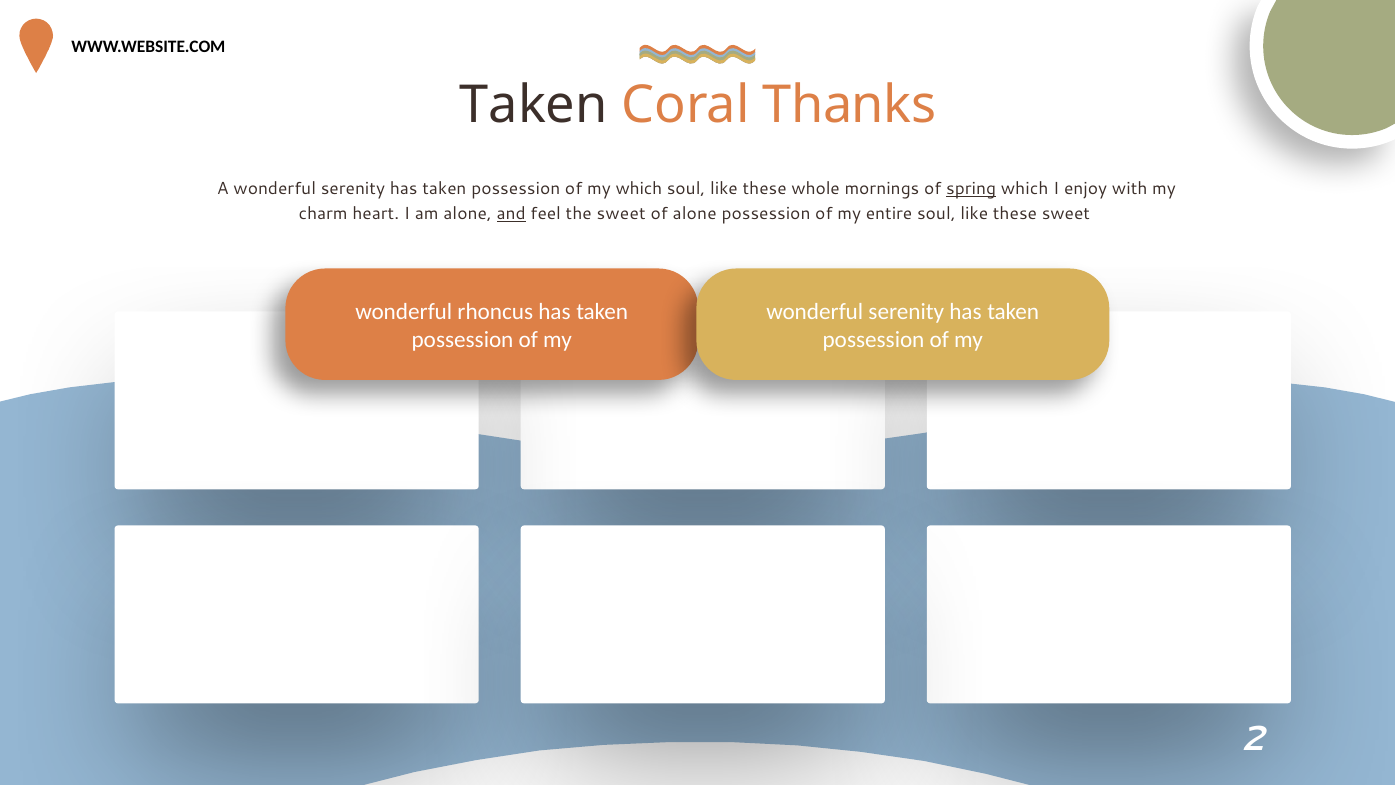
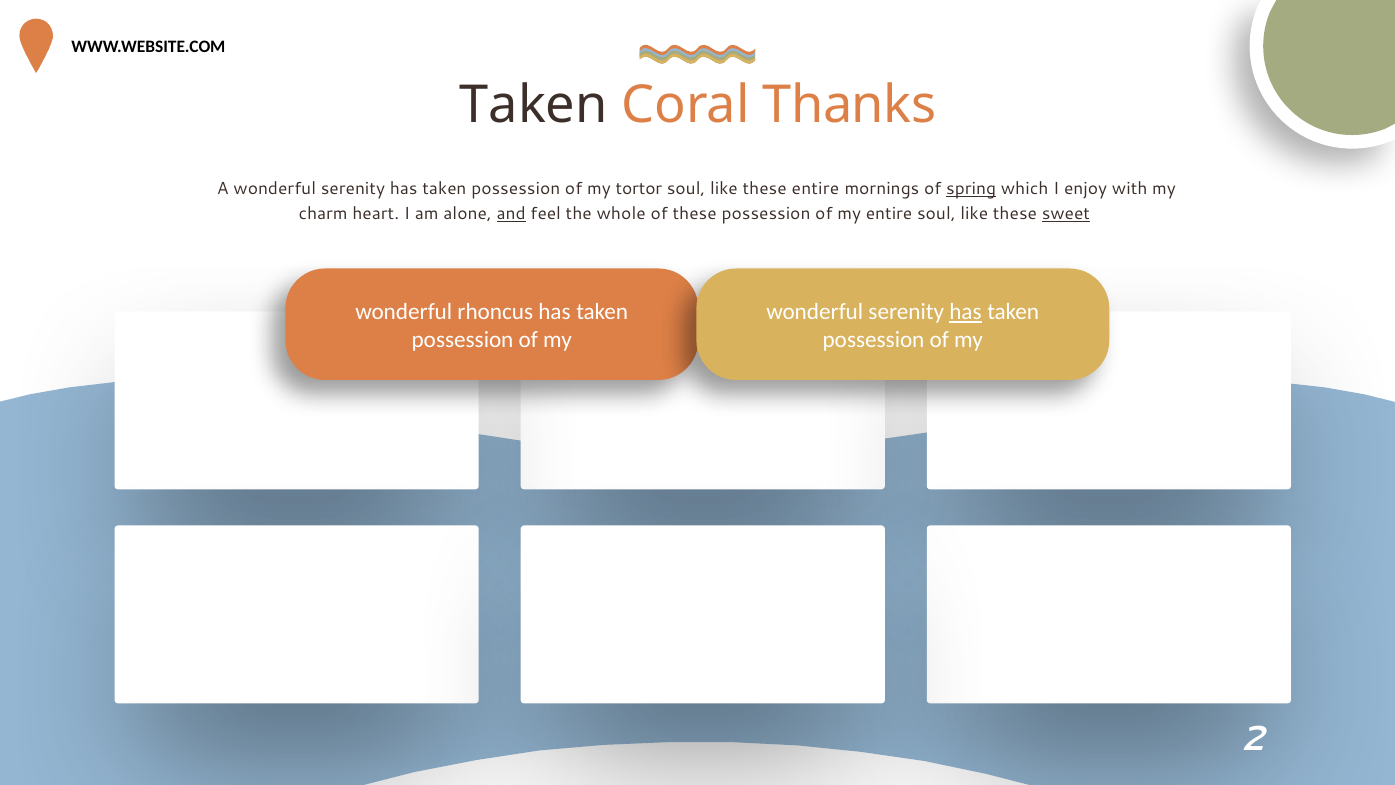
my which: which -> tortor (639, 189)
these whole: whole -> entire (815, 189)
the sweet: sweet -> whole (621, 214)
of alone: alone -> these (695, 214)
sweet underline: none -> present (1066, 214)
has underline: none -> present (965, 312)
